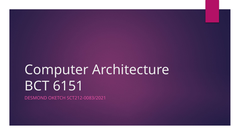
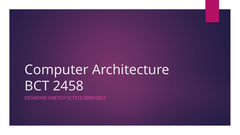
6151: 6151 -> 2458 (68, 86)
